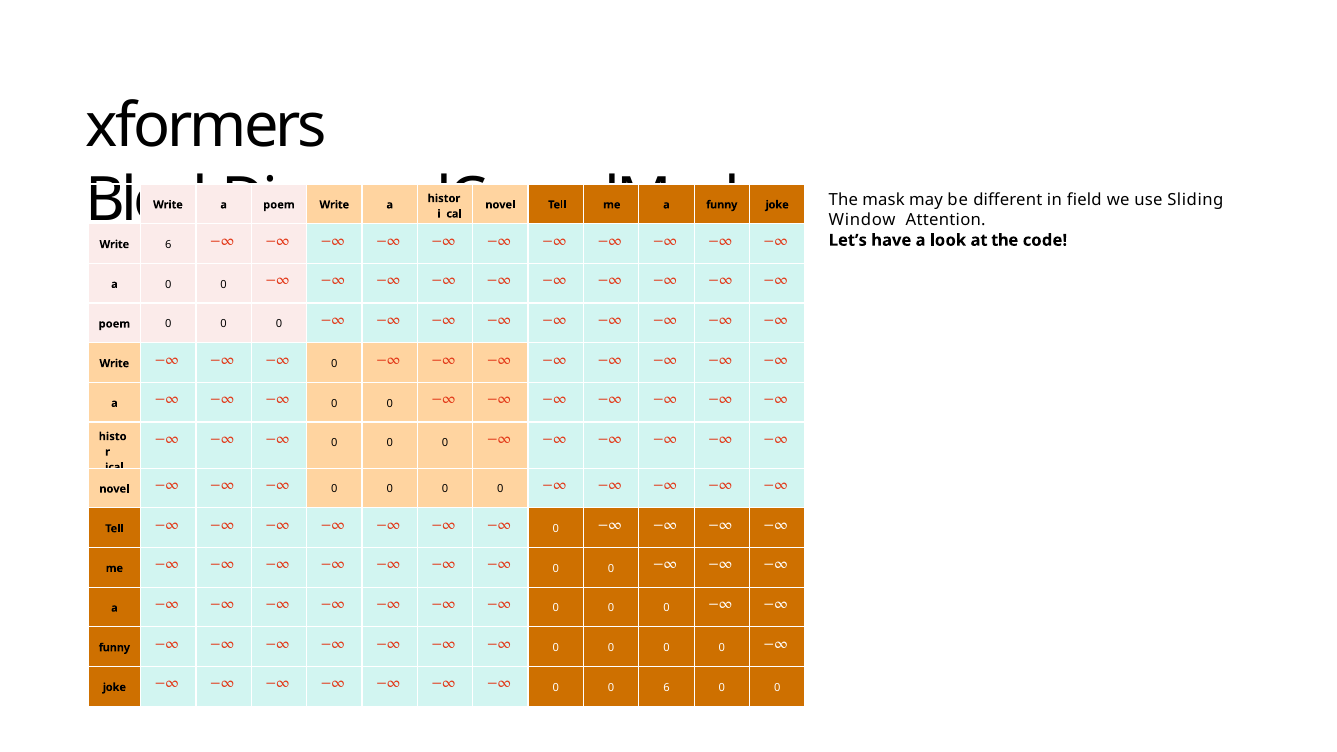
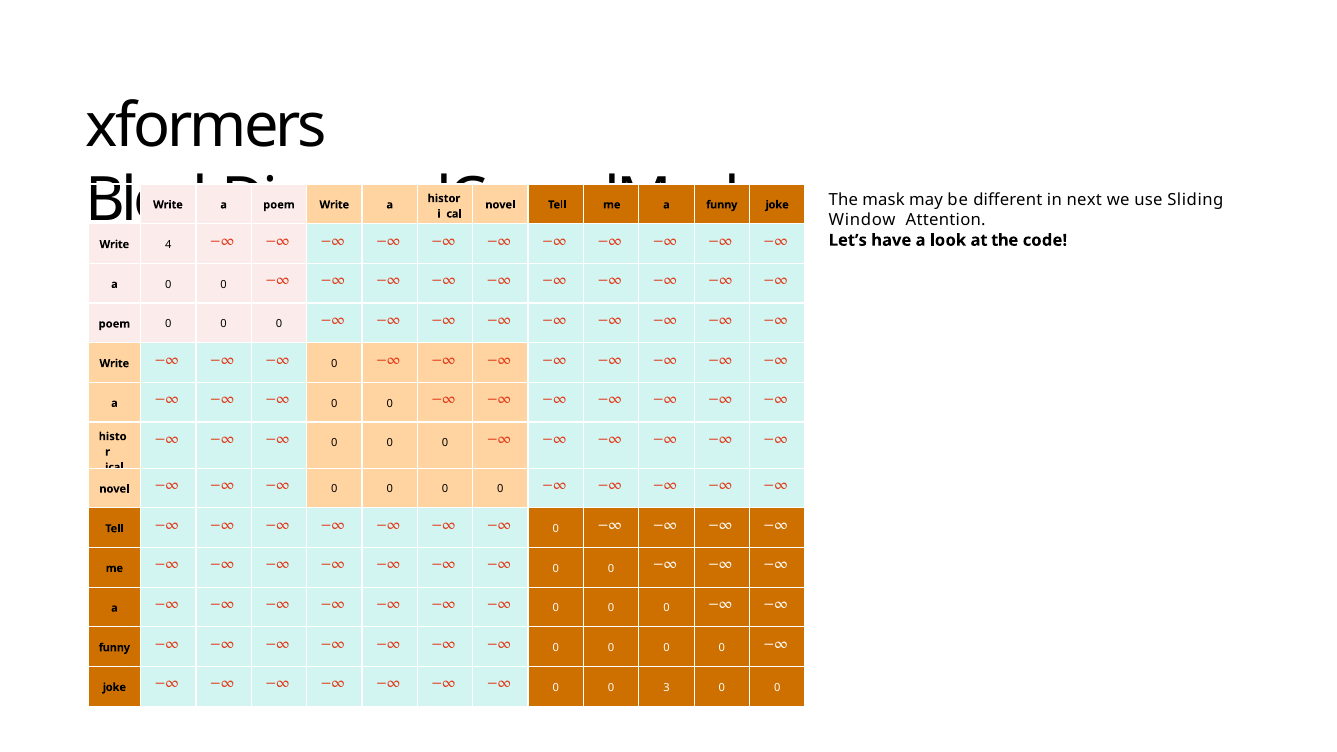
field: field -> next (1084, 200)
Write 6: 6 -> 4 (168, 245)
0 6: 6 -> 3 (666, 688)
